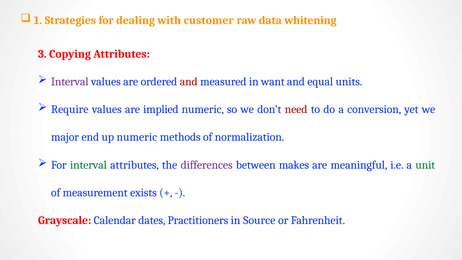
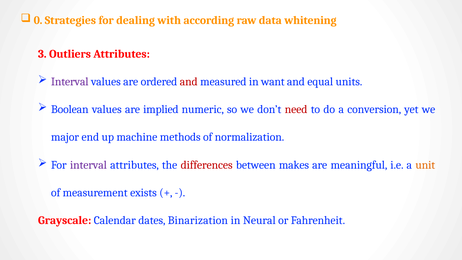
1: 1 -> 0 (38, 20)
customer: customer -> according (209, 20)
Copying: Copying -> Outliers (70, 54)
Require: Require -> Boolean (70, 109)
up numeric: numeric -> machine (137, 137)
interval colour: green -> purple (88, 165)
differences colour: purple -> red (207, 165)
unit colour: green -> orange (425, 165)
Practitioners: Practitioners -> Binarization (198, 220)
Source: Source -> Neural (259, 220)
